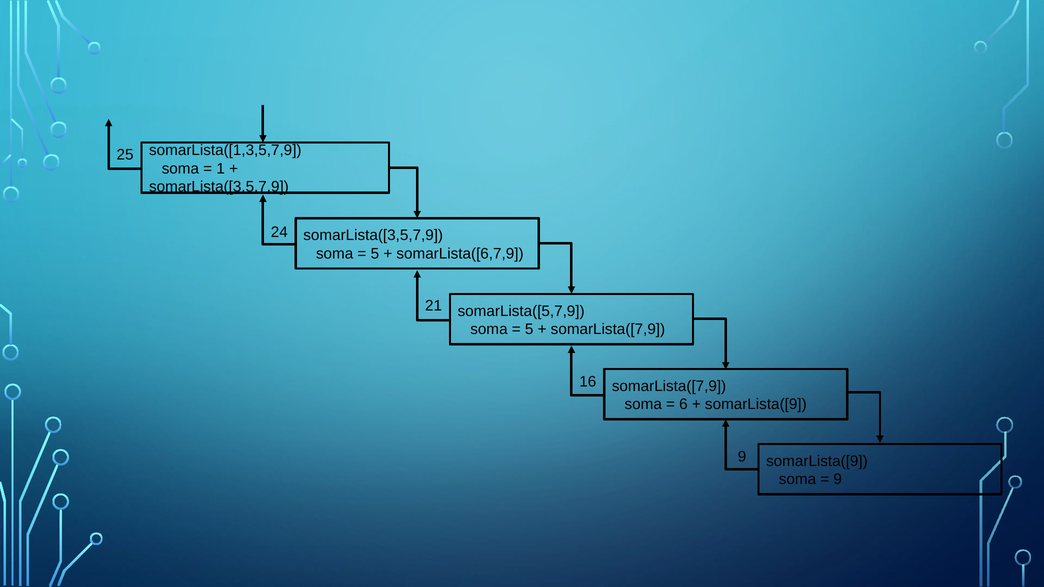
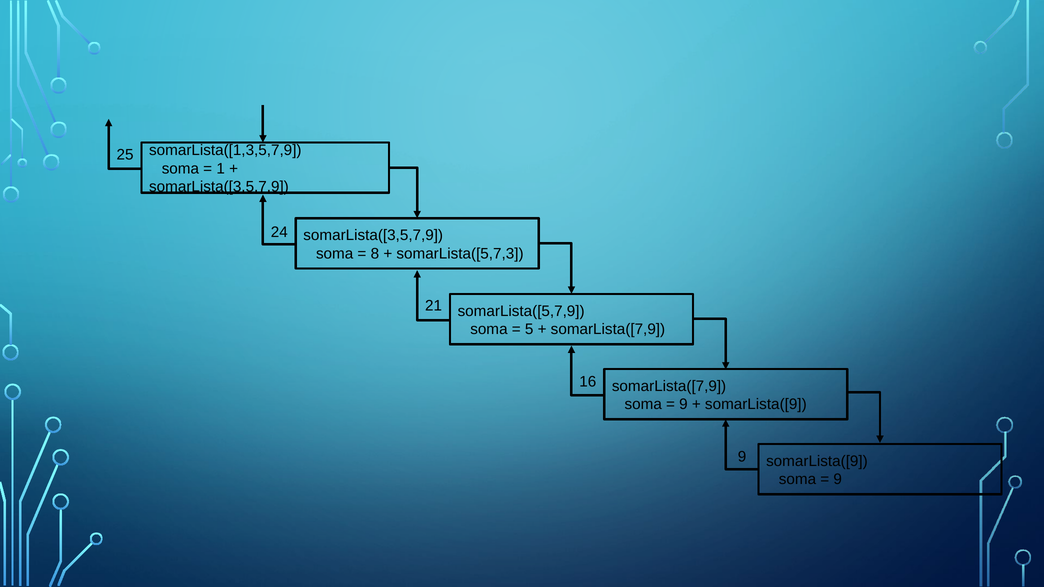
5: 5 -> 8 (375, 254)
somarLista([6,7,9: somarLista([6,7,9 -> somarLista([5,7,3 (460, 254)
6: 6 -> 9 (683, 405)
